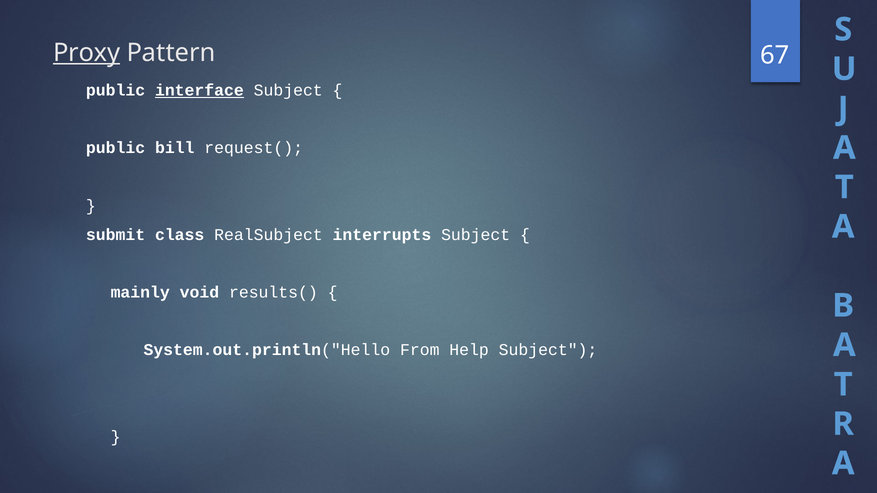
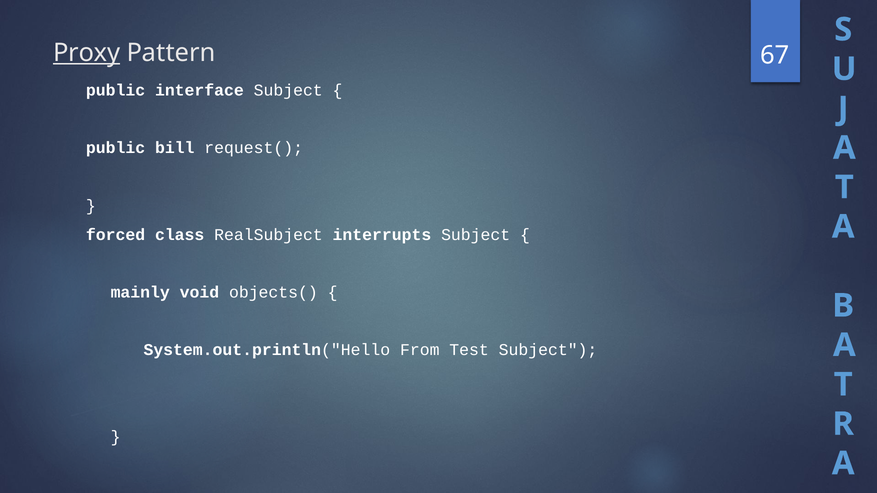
interface underline: present -> none (199, 90)
submit: submit -> forced (116, 235)
results(: results( -> objects( (273, 293)
Help: Help -> Test (469, 350)
